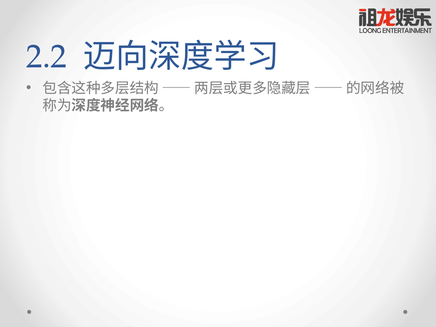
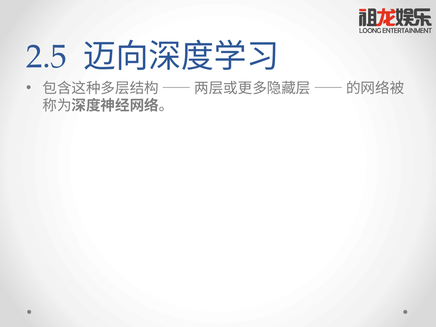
2.2: 2.2 -> 2.5 (47, 57)
